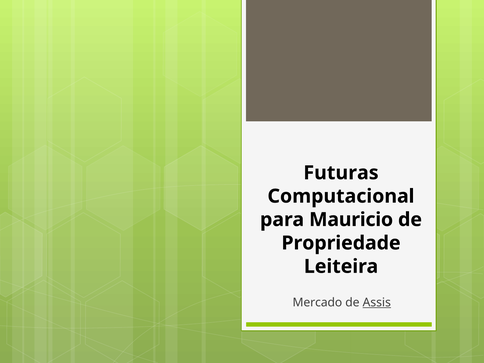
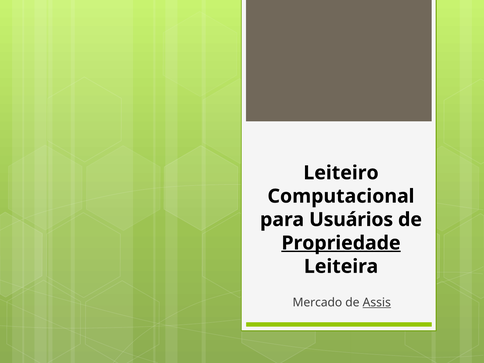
Futuras: Futuras -> Leiteiro (341, 173)
Mauricio: Mauricio -> Usuários (351, 220)
Propriedade underline: none -> present (341, 243)
